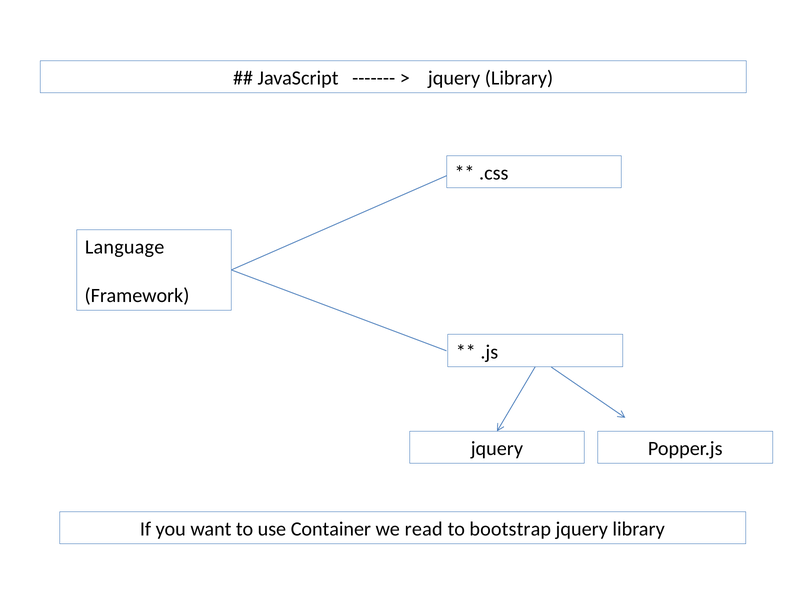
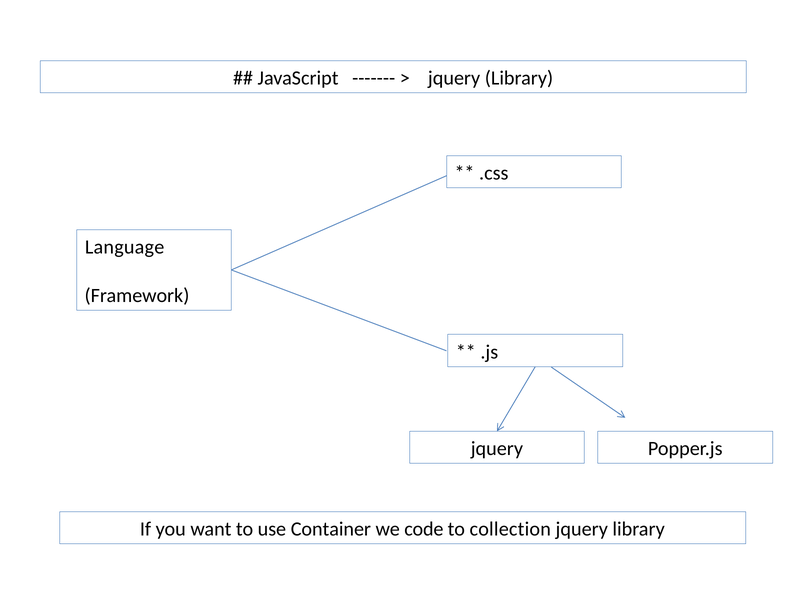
read: read -> code (424, 528)
bootstrap: bootstrap -> collection (510, 528)
